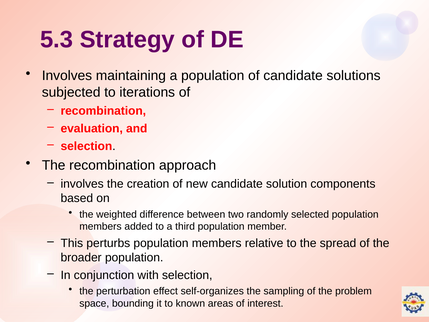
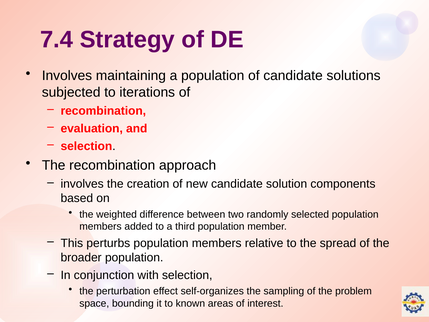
5.3: 5.3 -> 7.4 (57, 40)
